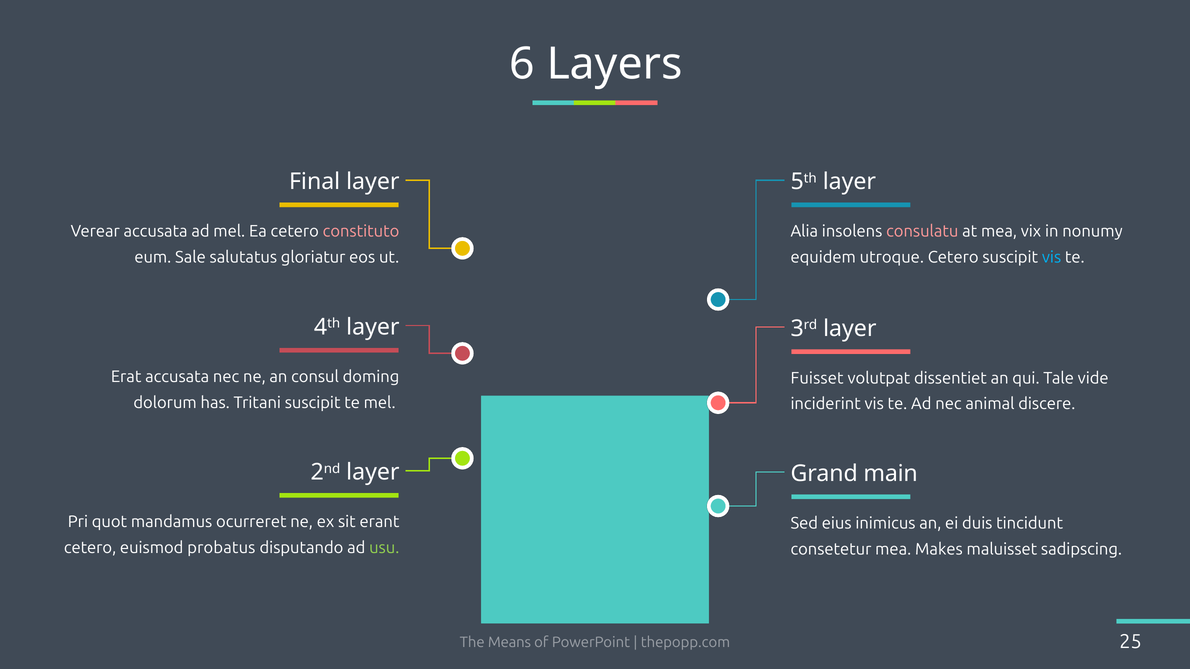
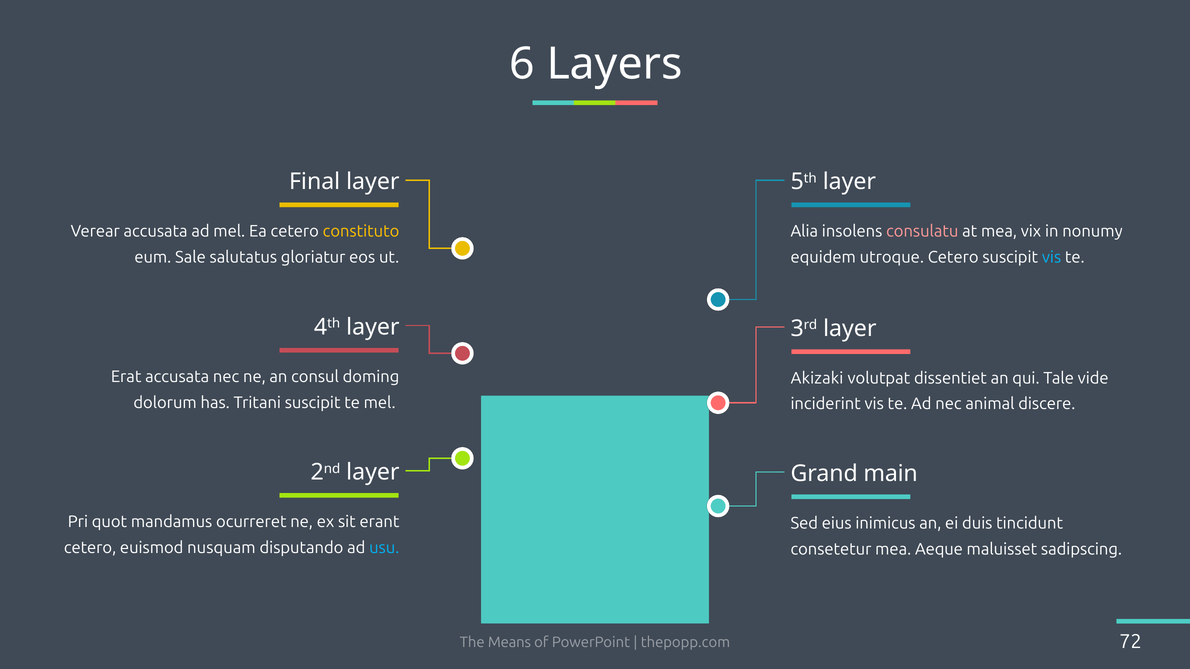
constituto colour: pink -> yellow (361, 232)
Fuisset: Fuisset -> Akizaki (817, 378)
probatus: probatus -> nusquam (221, 548)
usu colour: light green -> light blue (384, 548)
Makes: Makes -> Aeque (939, 549)
25: 25 -> 72 (1131, 642)
